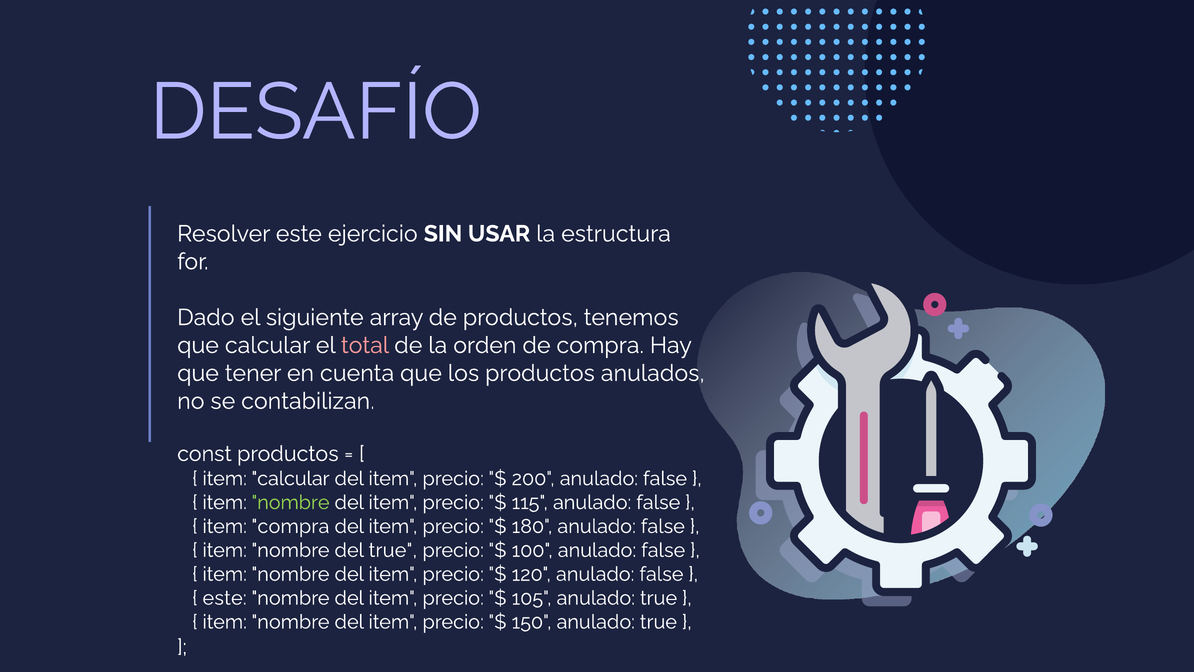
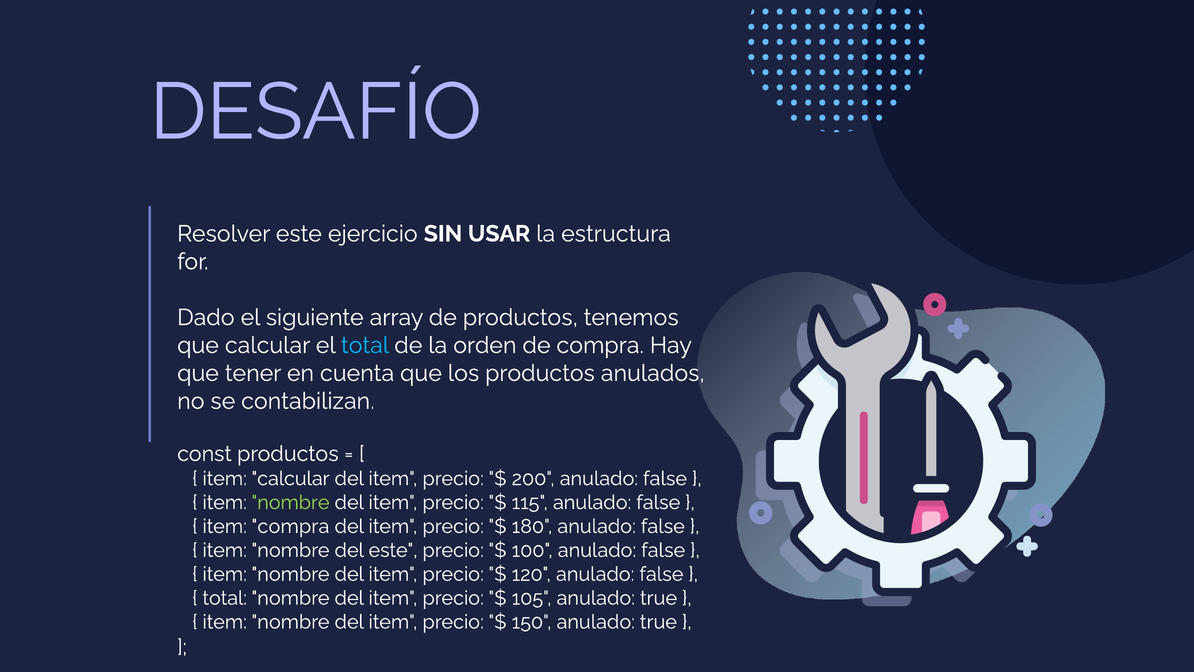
total colour: pink -> light blue (365, 345)
del true: true -> este (393, 550)
este: este -> total (225, 598)
